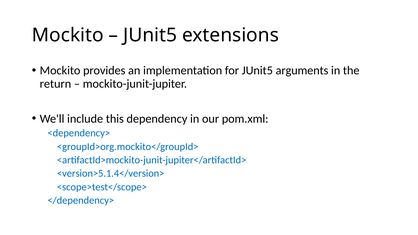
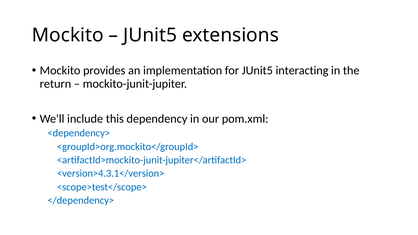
arguments: arguments -> interacting (302, 71)
<version>5.1.4</version>: <version>5.1.4</version> -> <version>4.3.1</version> (111, 174)
